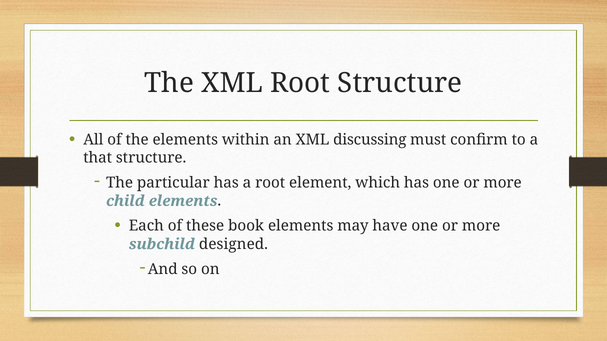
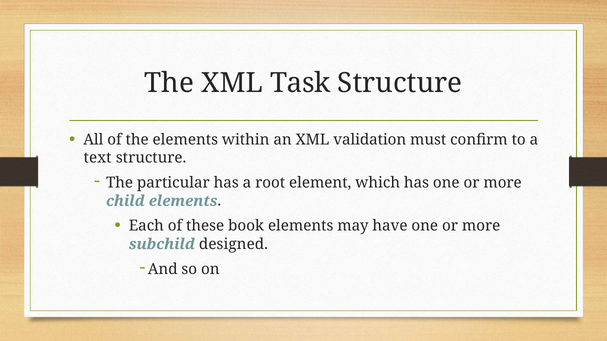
XML Root: Root -> Task (300, 83)
discussing: discussing -> validation (370, 140)
that: that -> text (98, 158)
